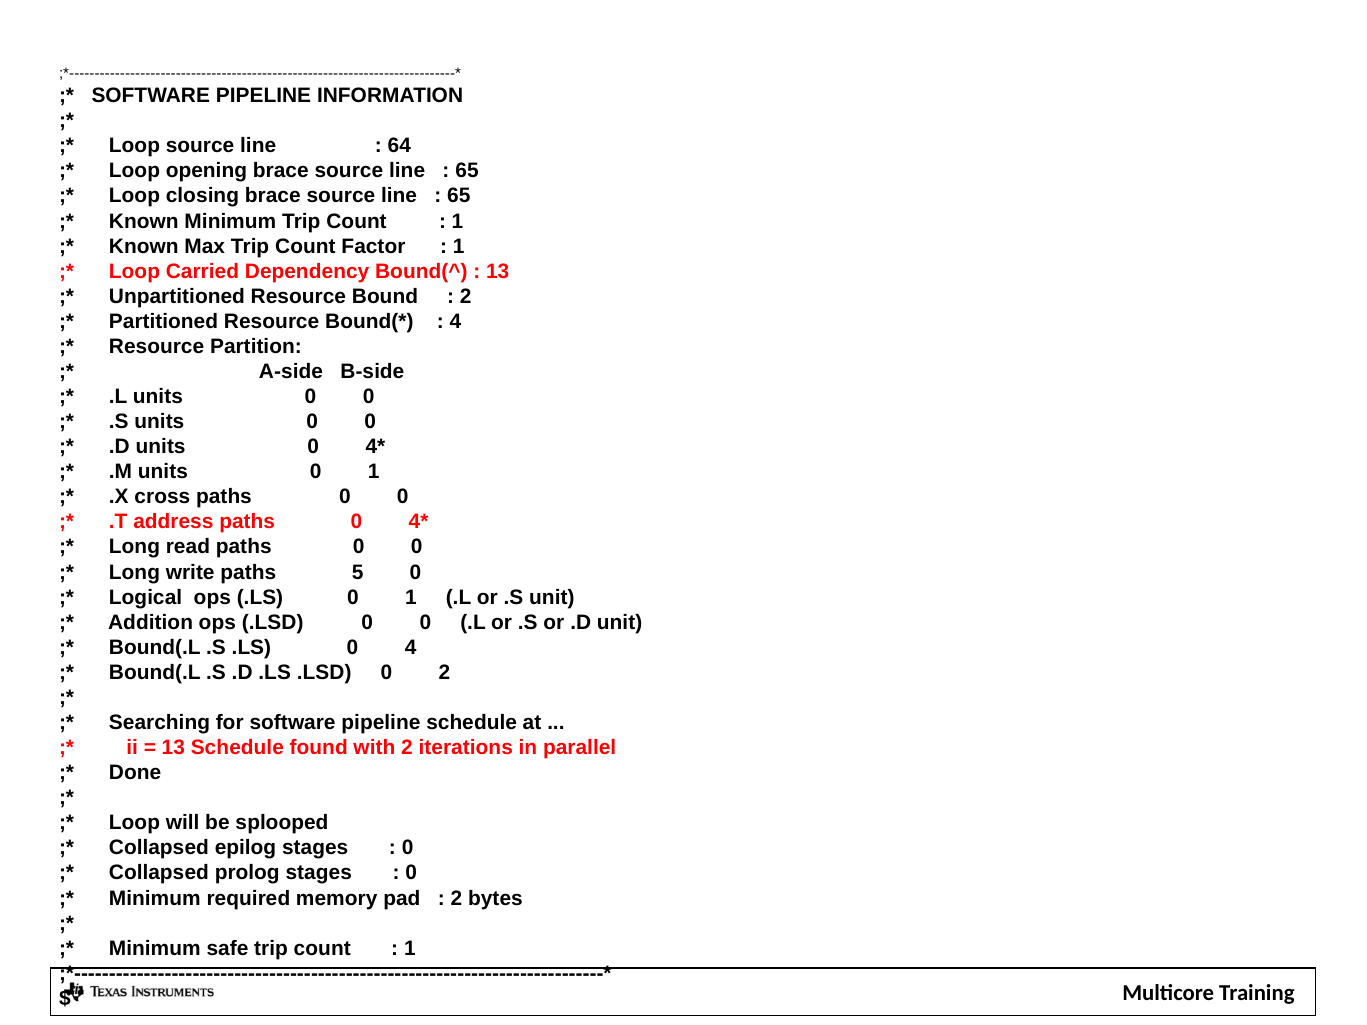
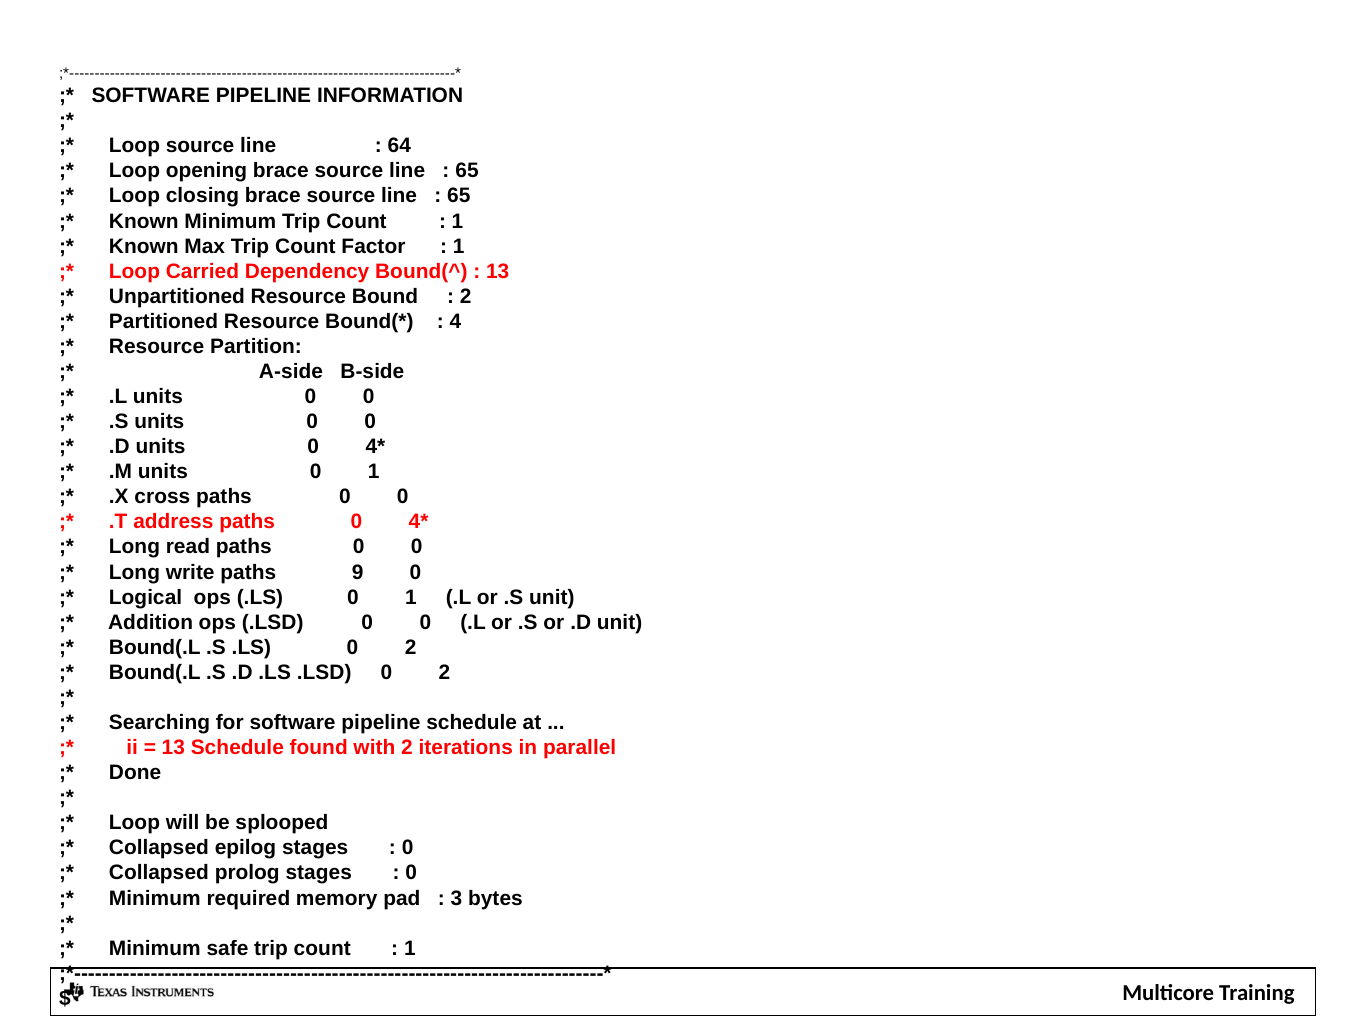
5: 5 -> 9 (358, 572)
.LS 0 4: 4 -> 2 (411, 648)
2: 2 -> 3 (456, 898)
